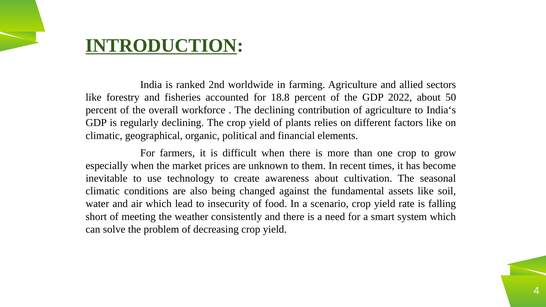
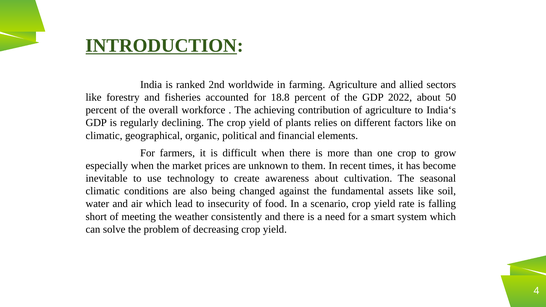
The declining: declining -> achieving (275, 110)
